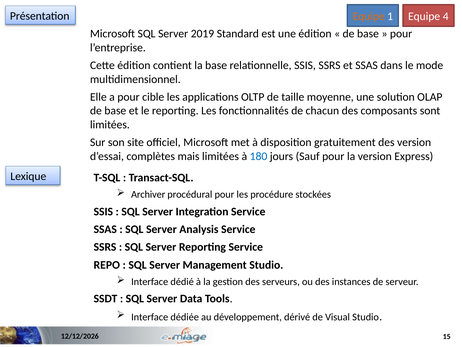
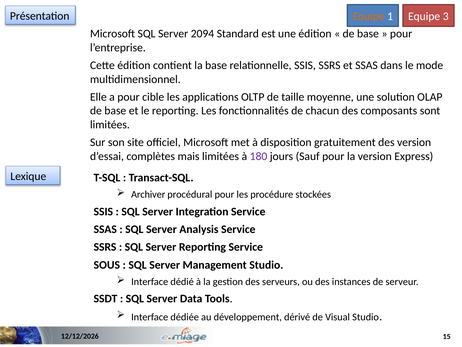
4: 4 -> 3 (446, 16)
2019: 2019 -> 2094 (202, 34)
180 colour: blue -> purple (259, 156)
REPO: REPO -> SOUS (107, 264)
